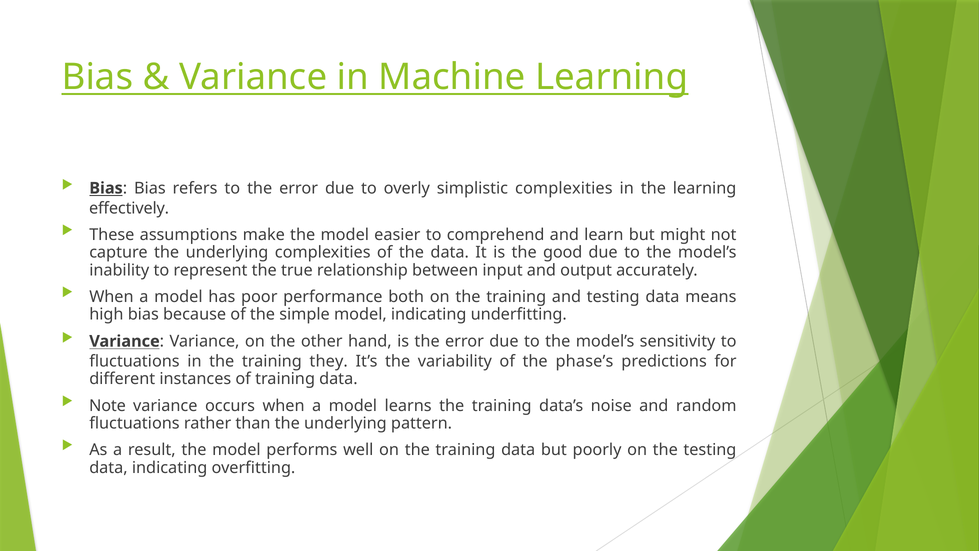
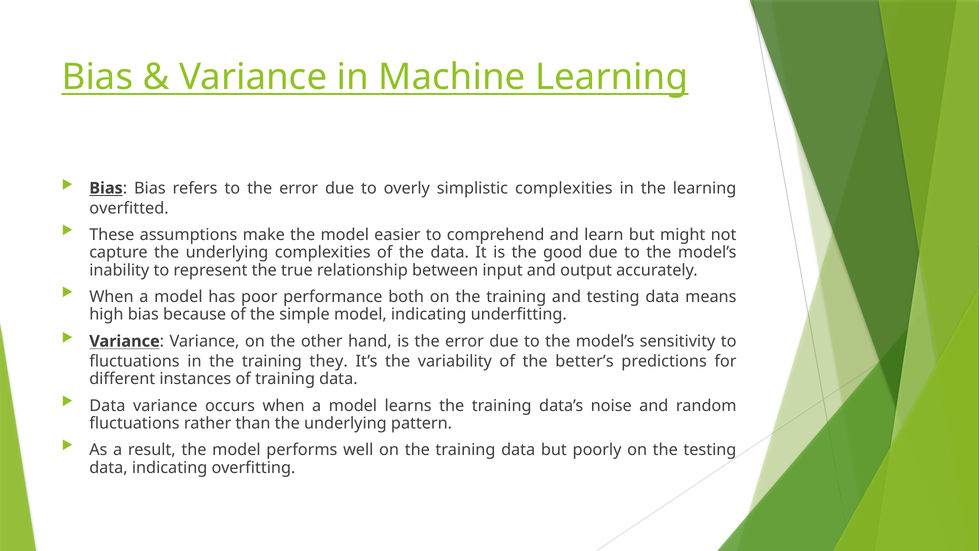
effectively: effectively -> overfitted (129, 208)
phase’s: phase’s -> better’s (584, 361)
Note: Note -> Data (107, 405)
